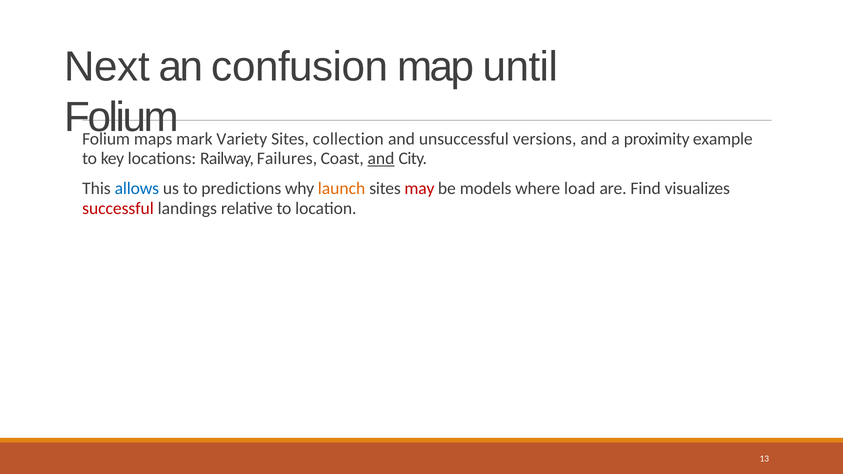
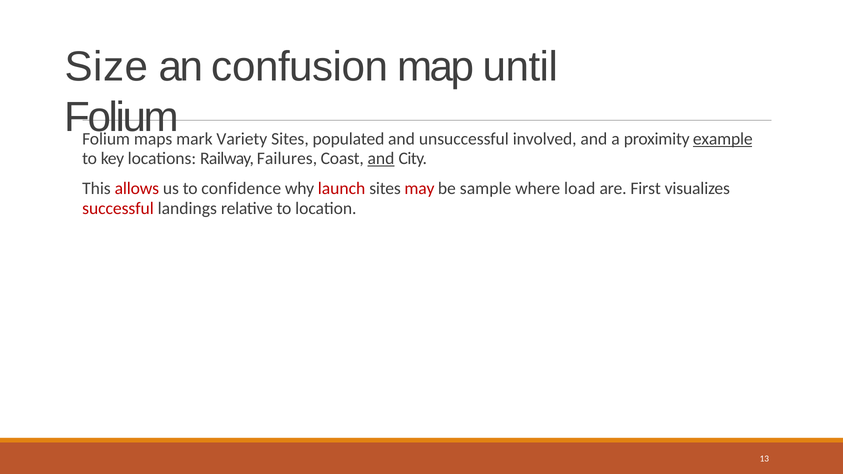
Next: Next -> Size (107, 67)
collection: collection -> populated (348, 139)
versions: versions -> involved (545, 139)
example underline: none -> present (723, 139)
allows colour: blue -> red (137, 189)
predictions: predictions -> confidence (241, 189)
launch colour: orange -> red (342, 189)
models: models -> sample (486, 189)
Find: Find -> First (646, 189)
